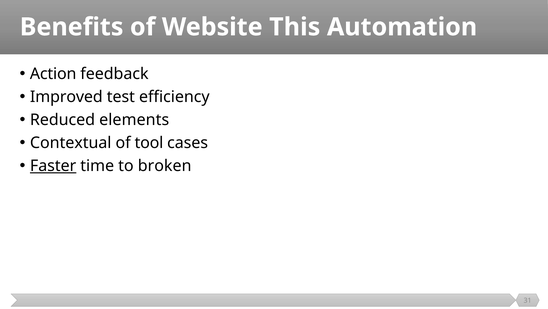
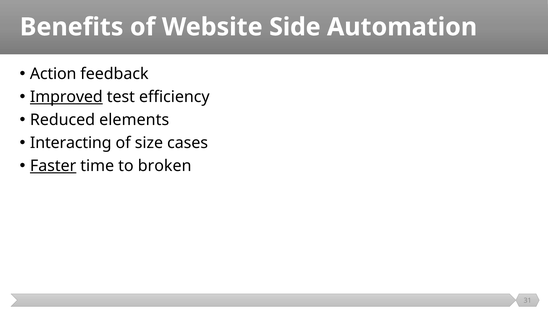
This: This -> Side (295, 27)
Improved underline: none -> present (66, 97)
Contextual: Contextual -> Interacting (71, 143)
tool: tool -> size (149, 143)
